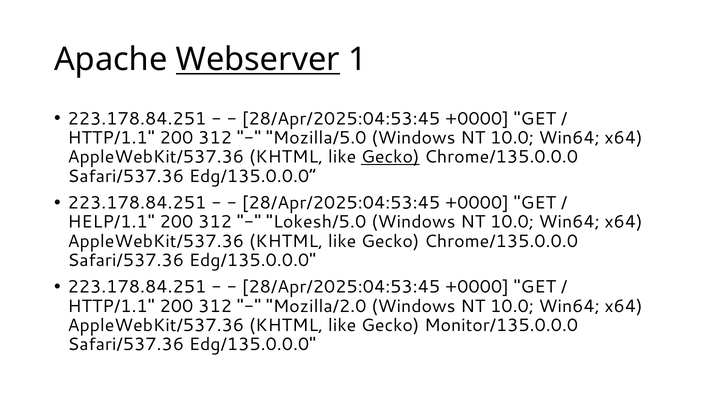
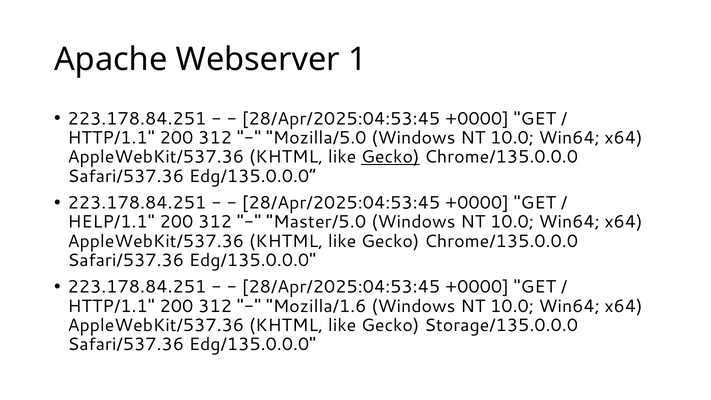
Webserver underline: present -> none (258, 60)
Lokesh/5.0: Lokesh/5.0 -> Master/5.0 (316, 222)
Mozilla/2.0: Mozilla/2.0 -> Mozilla/1.6 (316, 306)
Monitor/135.0.0.0: Monitor/135.0.0.0 -> Storage/135.0.0.0 (501, 325)
